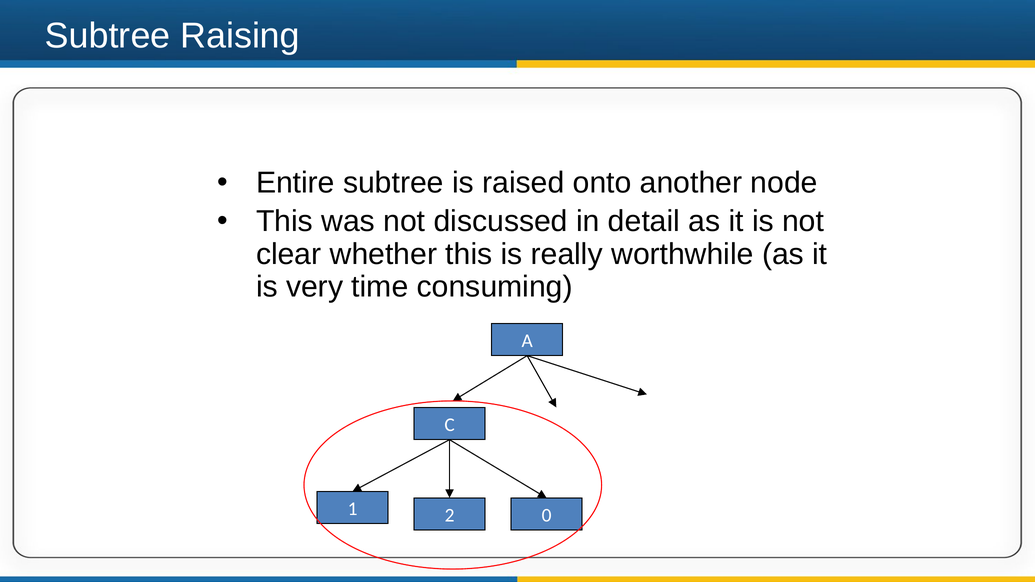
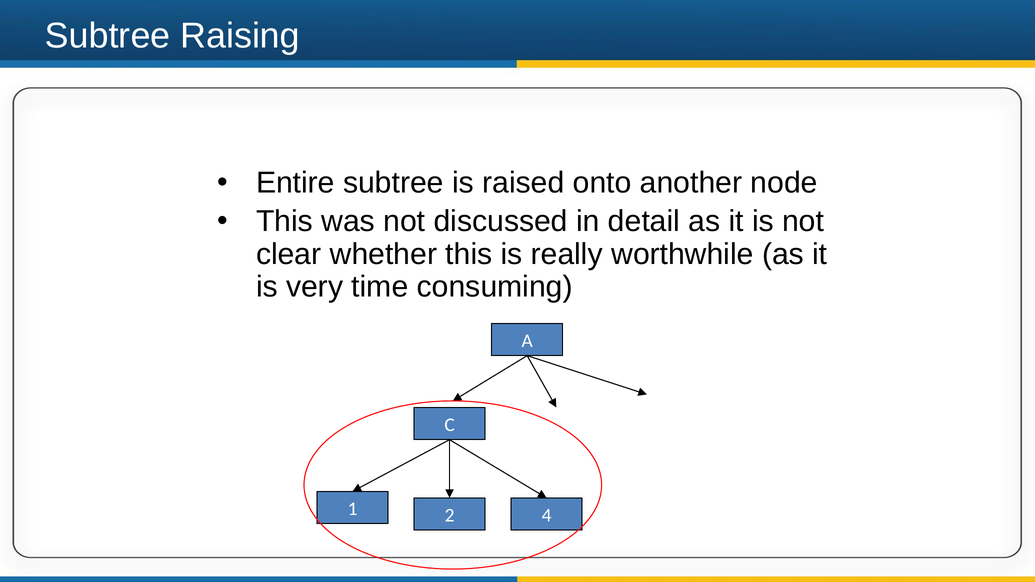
0: 0 -> 4 (547, 516)
